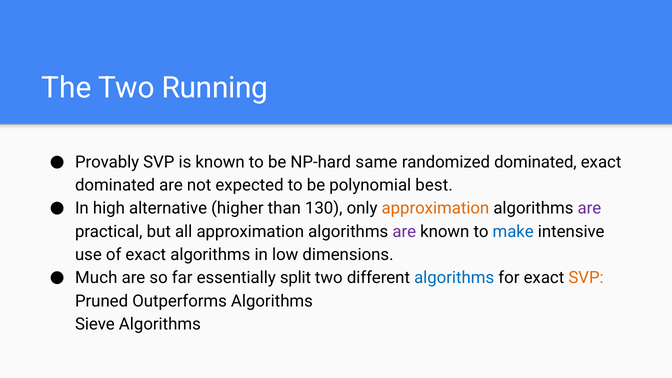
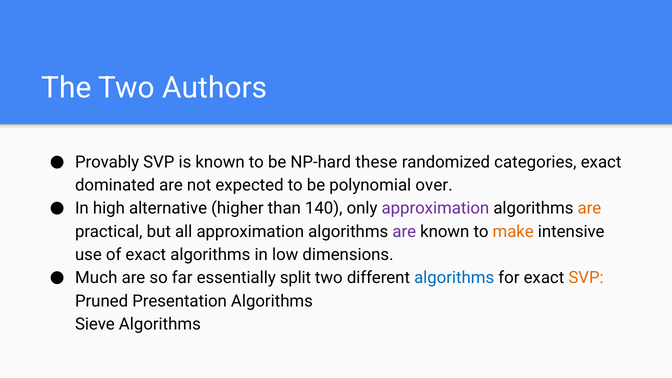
Running: Running -> Authors (215, 88)
same: same -> these (376, 162)
randomized dominated: dominated -> categories (535, 162)
best: best -> over (434, 185)
130: 130 -> 140 (324, 208)
approximation colour: orange -> purple (435, 208)
are colour: purple -> orange (589, 208)
make colour: blue -> orange (513, 232)
Outperforms: Outperforms -> Presentation (180, 301)
